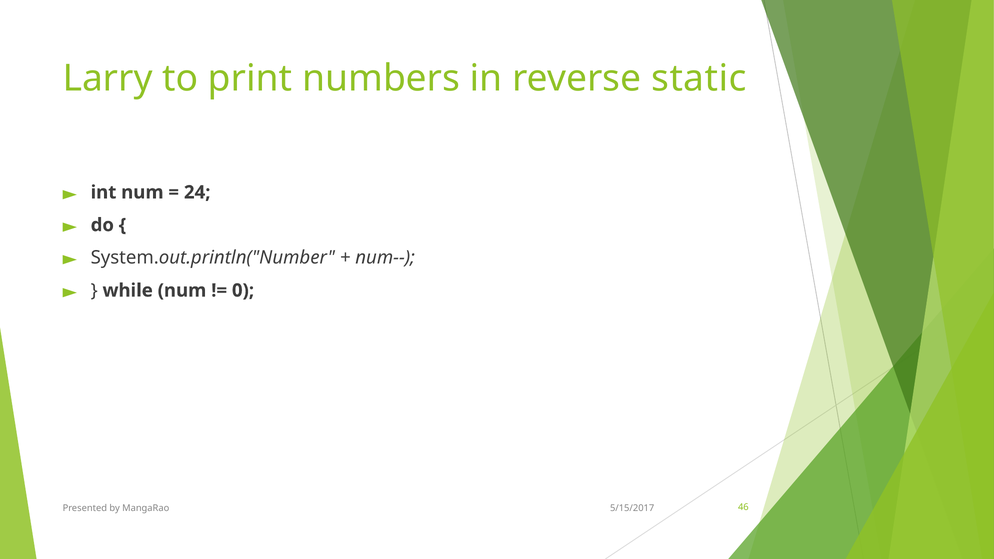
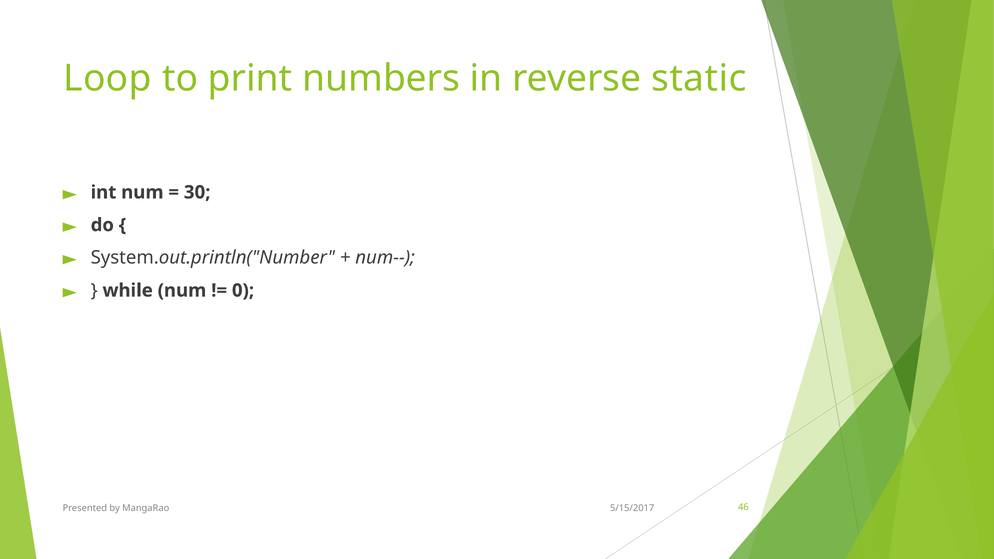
Larry: Larry -> Loop (107, 78)
24: 24 -> 30 (197, 192)
